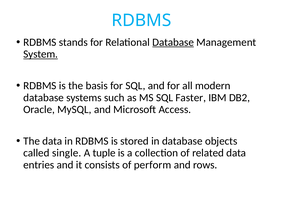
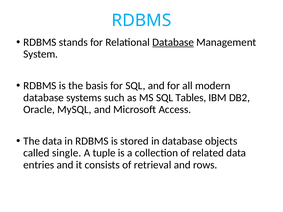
System underline: present -> none (41, 54)
Faster: Faster -> Tables (191, 98)
perform: perform -> retrieval (153, 165)
